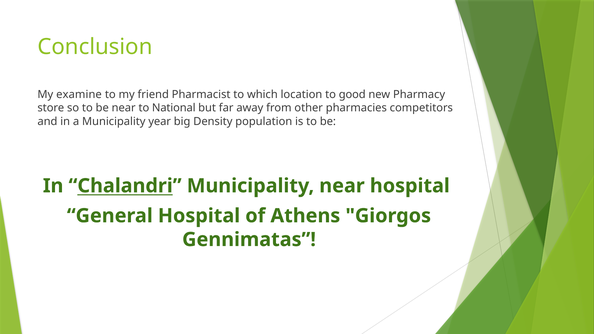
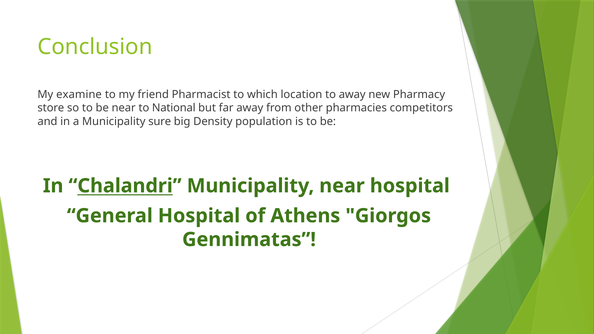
to good: good -> away (352, 95)
year: year -> sure (160, 121)
